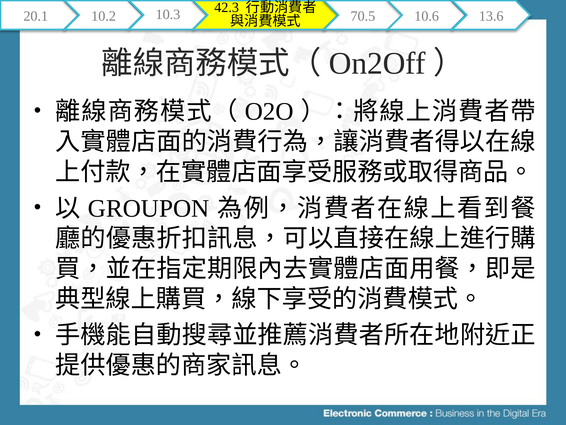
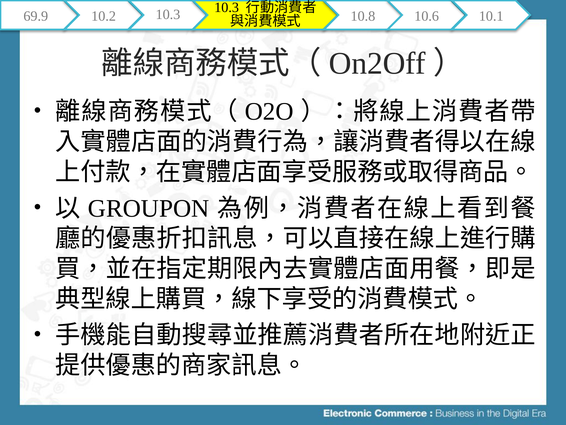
20.1: 20.1 -> 69.9 (36, 16)
10.3 42.3: 42.3 -> 10.3 (227, 8)
70.5: 70.5 -> 10.8 (363, 16)
13.6: 13.6 -> 10.1 (491, 16)
